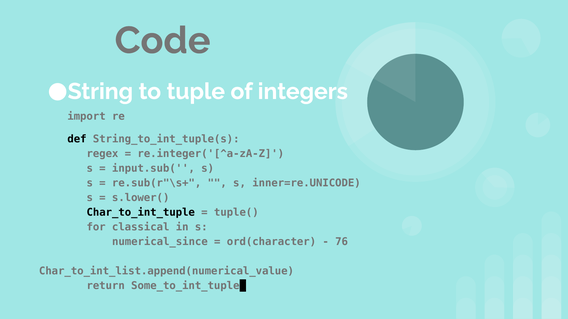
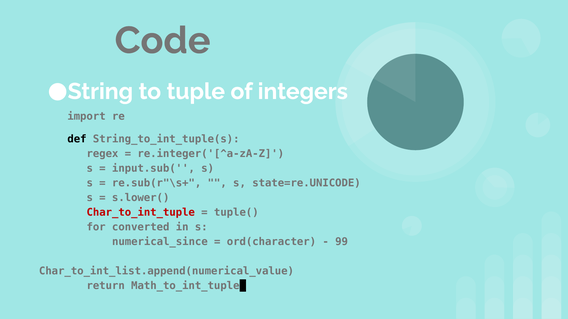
inner=re.UNICODE: inner=re.UNICODE -> state=re.UNICODE (306, 183)
Char_to_int_tuple colour: black -> red (141, 213)
classical: classical -> converted (141, 227)
76: 76 -> 99 (342, 242)
Some_to_int_tuple: Some_to_int_tuple -> Math_to_int_tuple (185, 286)
